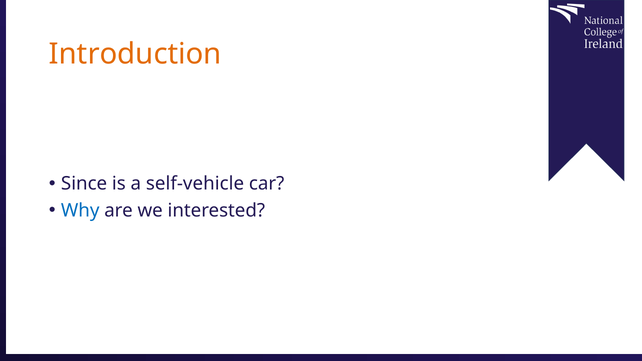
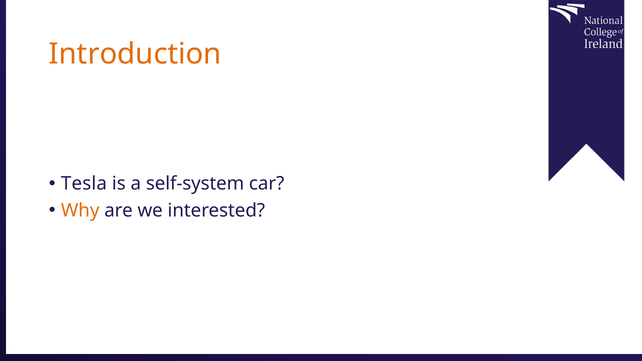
Since: Since -> Tesla (84, 184)
self-vehicle: self-vehicle -> self-system (195, 184)
Why colour: blue -> orange (80, 211)
